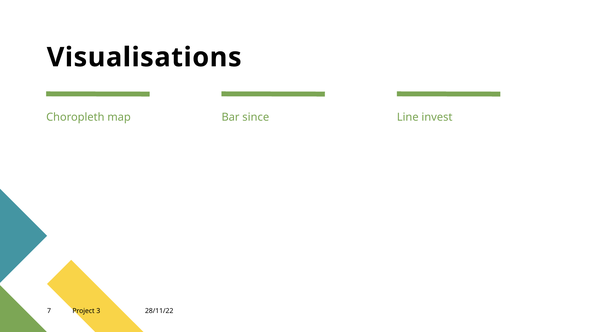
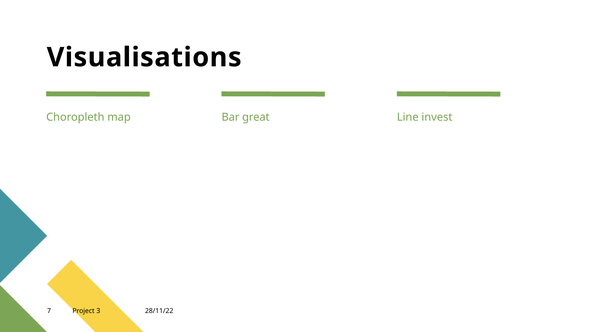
since: since -> great (256, 117)
